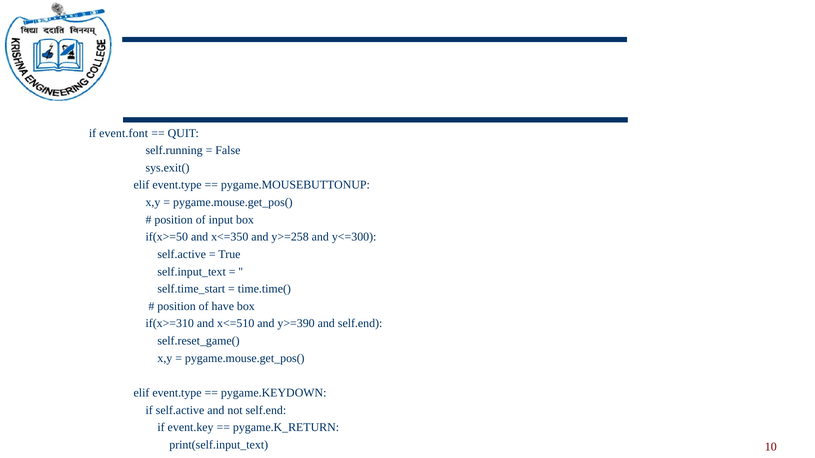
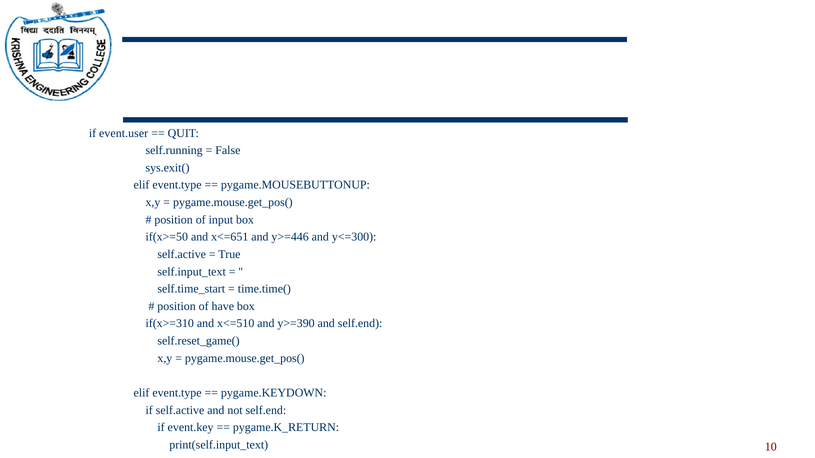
event.font: event.font -> event.user (124, 133)
x<=350: x<=350 -> x<=651 (230, 237)
y>=258: y>=258 -> y>=446 (290, 237)
